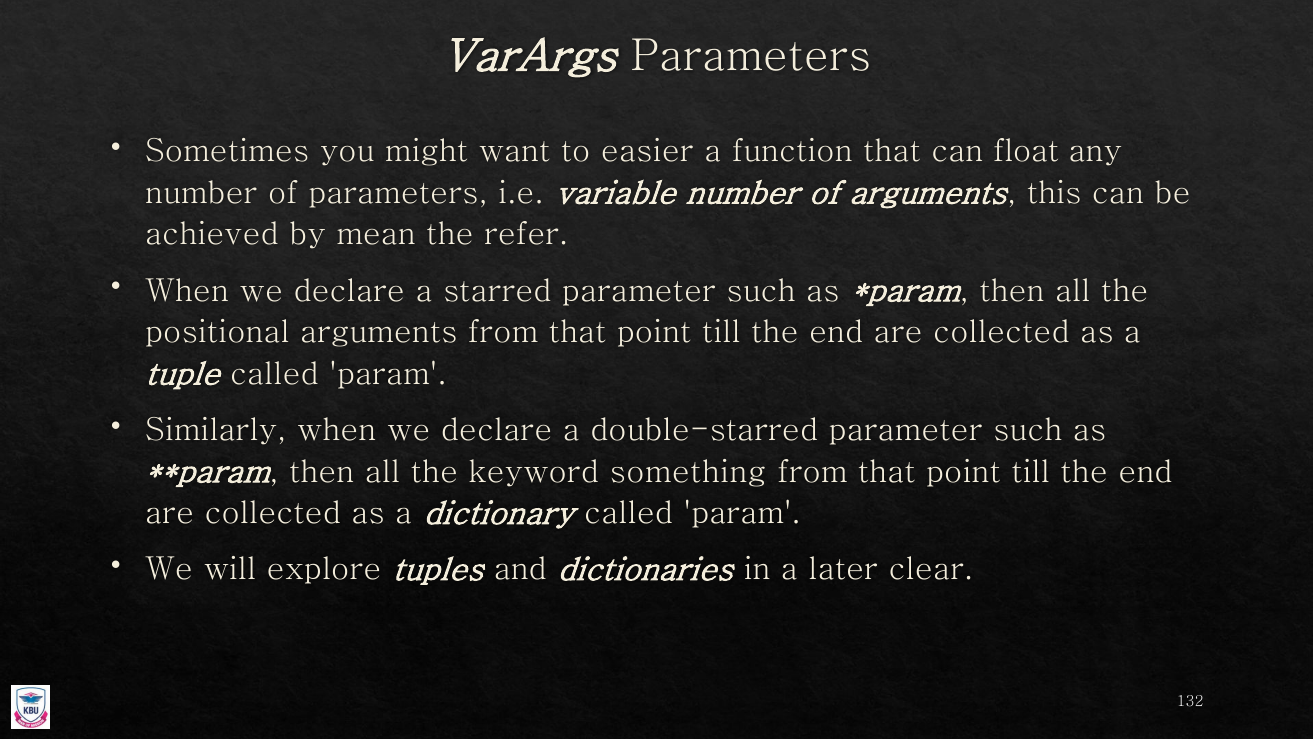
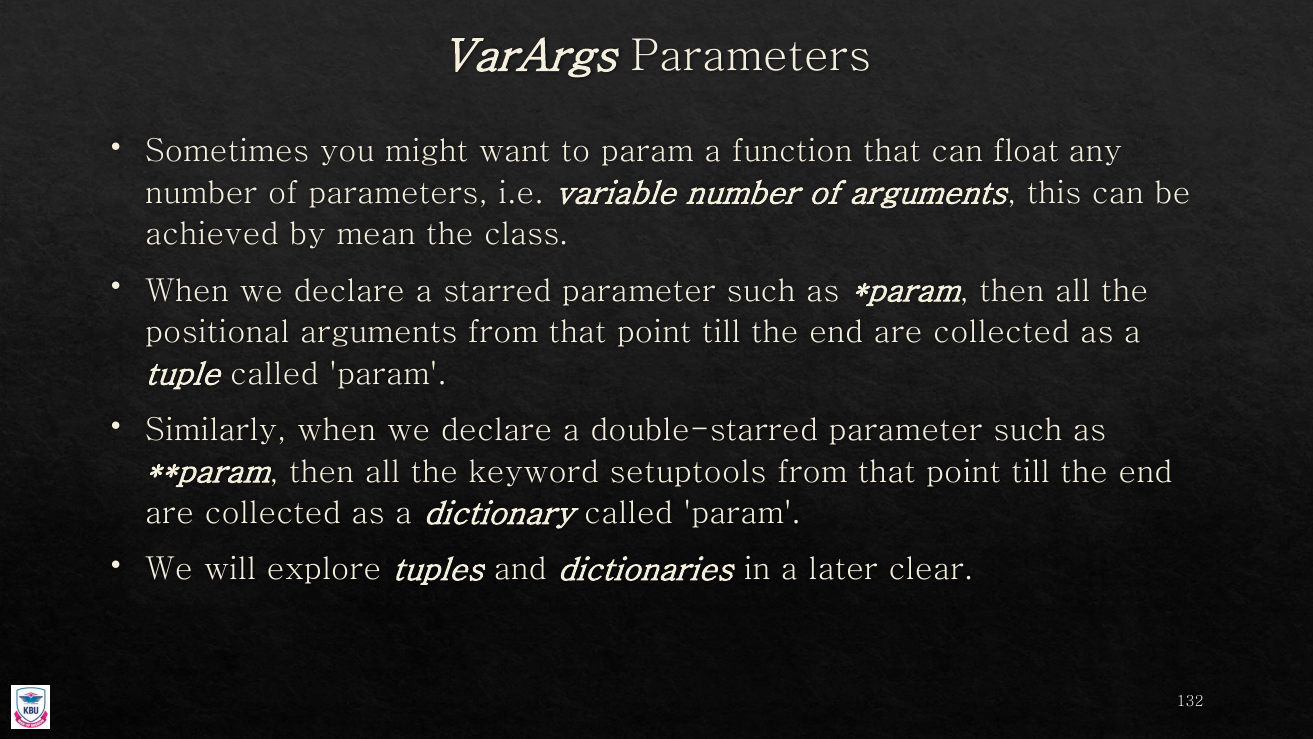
to easier: easier -> param (647, 151)
refer: refer -> class (526, 234)
something: something -> setuptools (688, 471)
